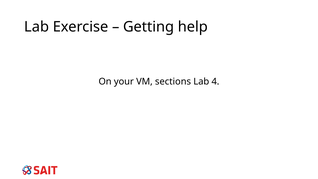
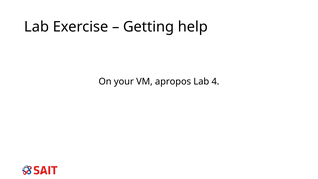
sections: sections -> apropos (173, 82)
